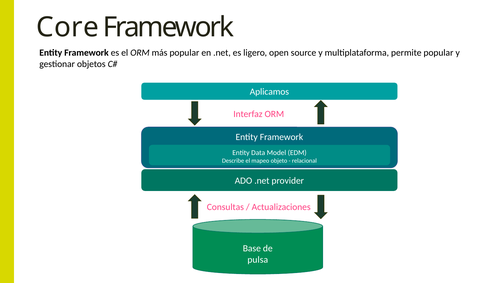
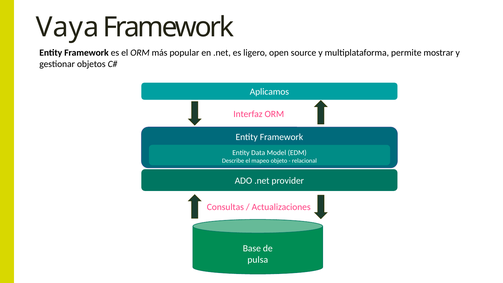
Core: Core -> Vaya (67, 27)
permite popular: popular -> mostrar (439, 53)
